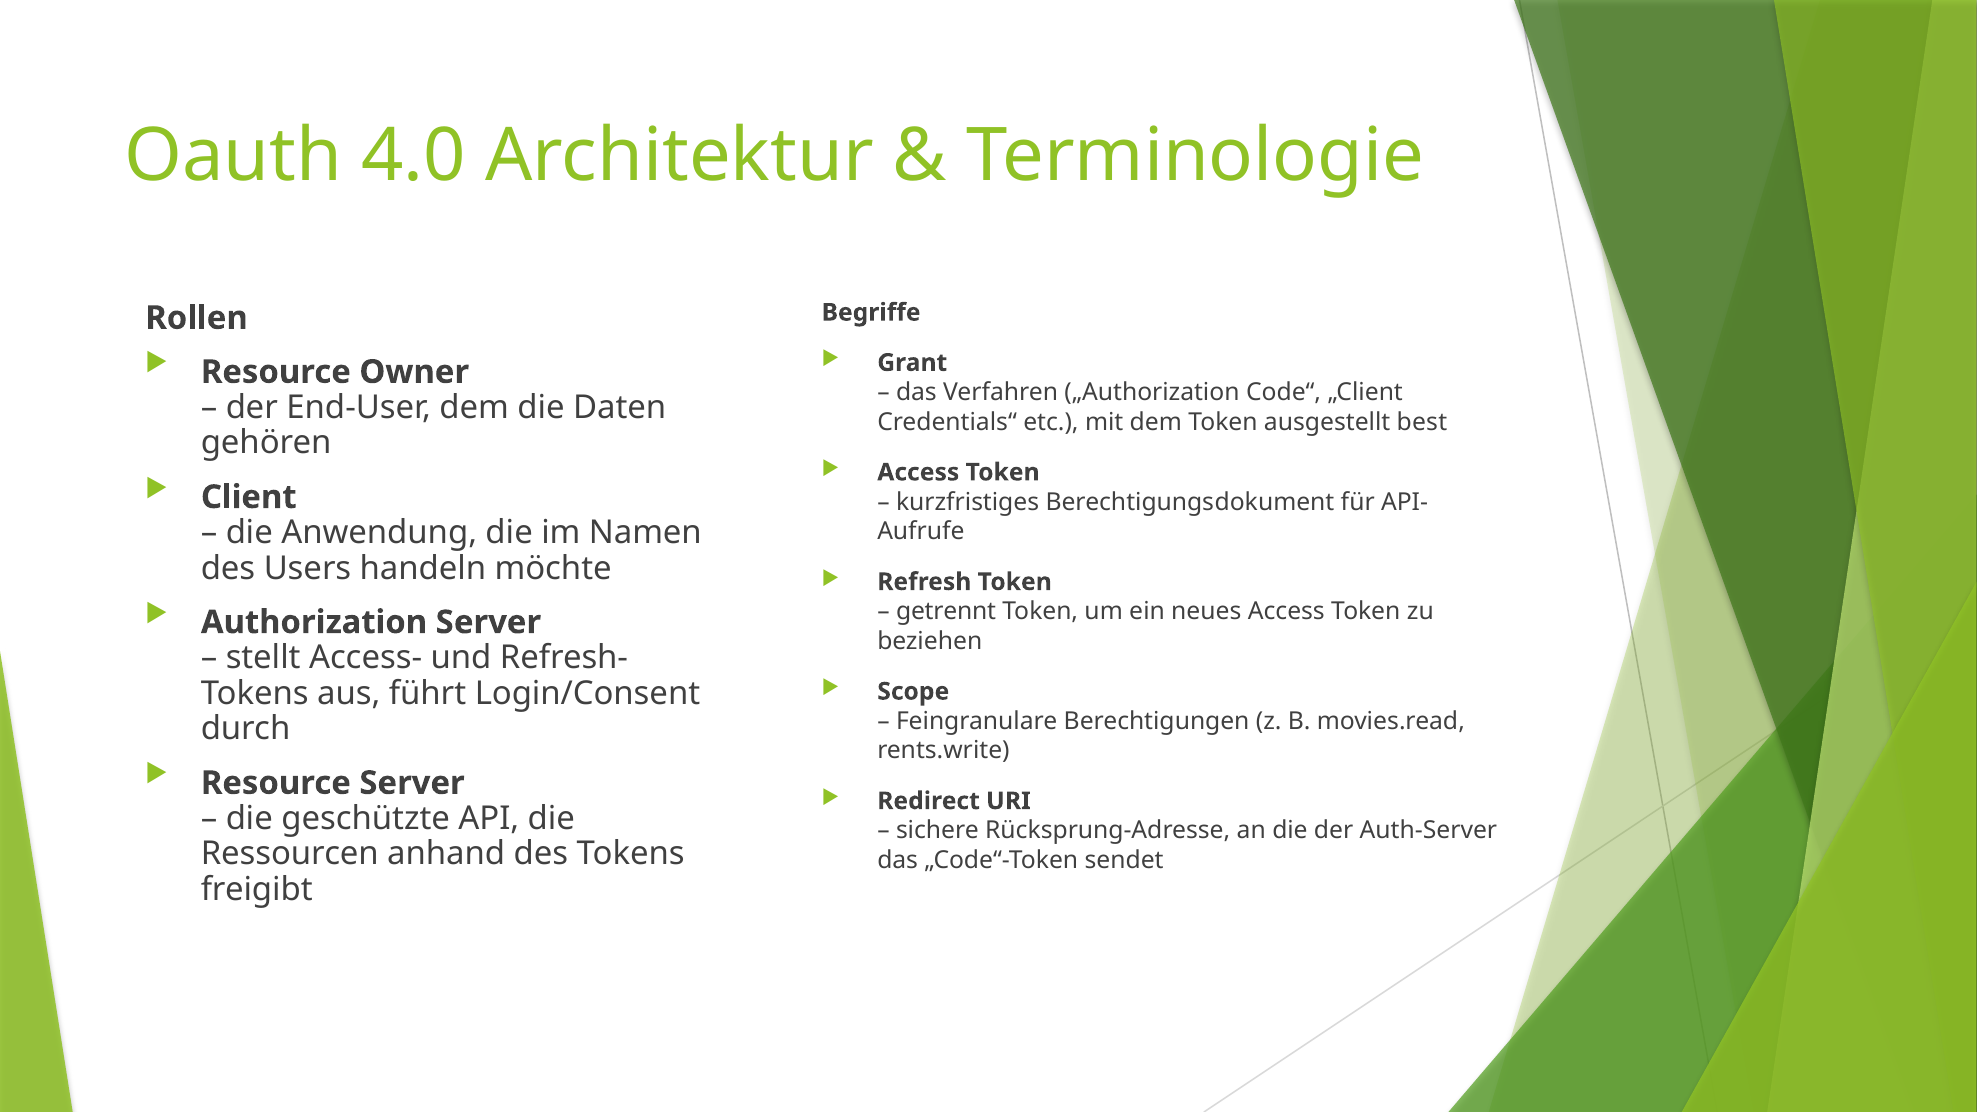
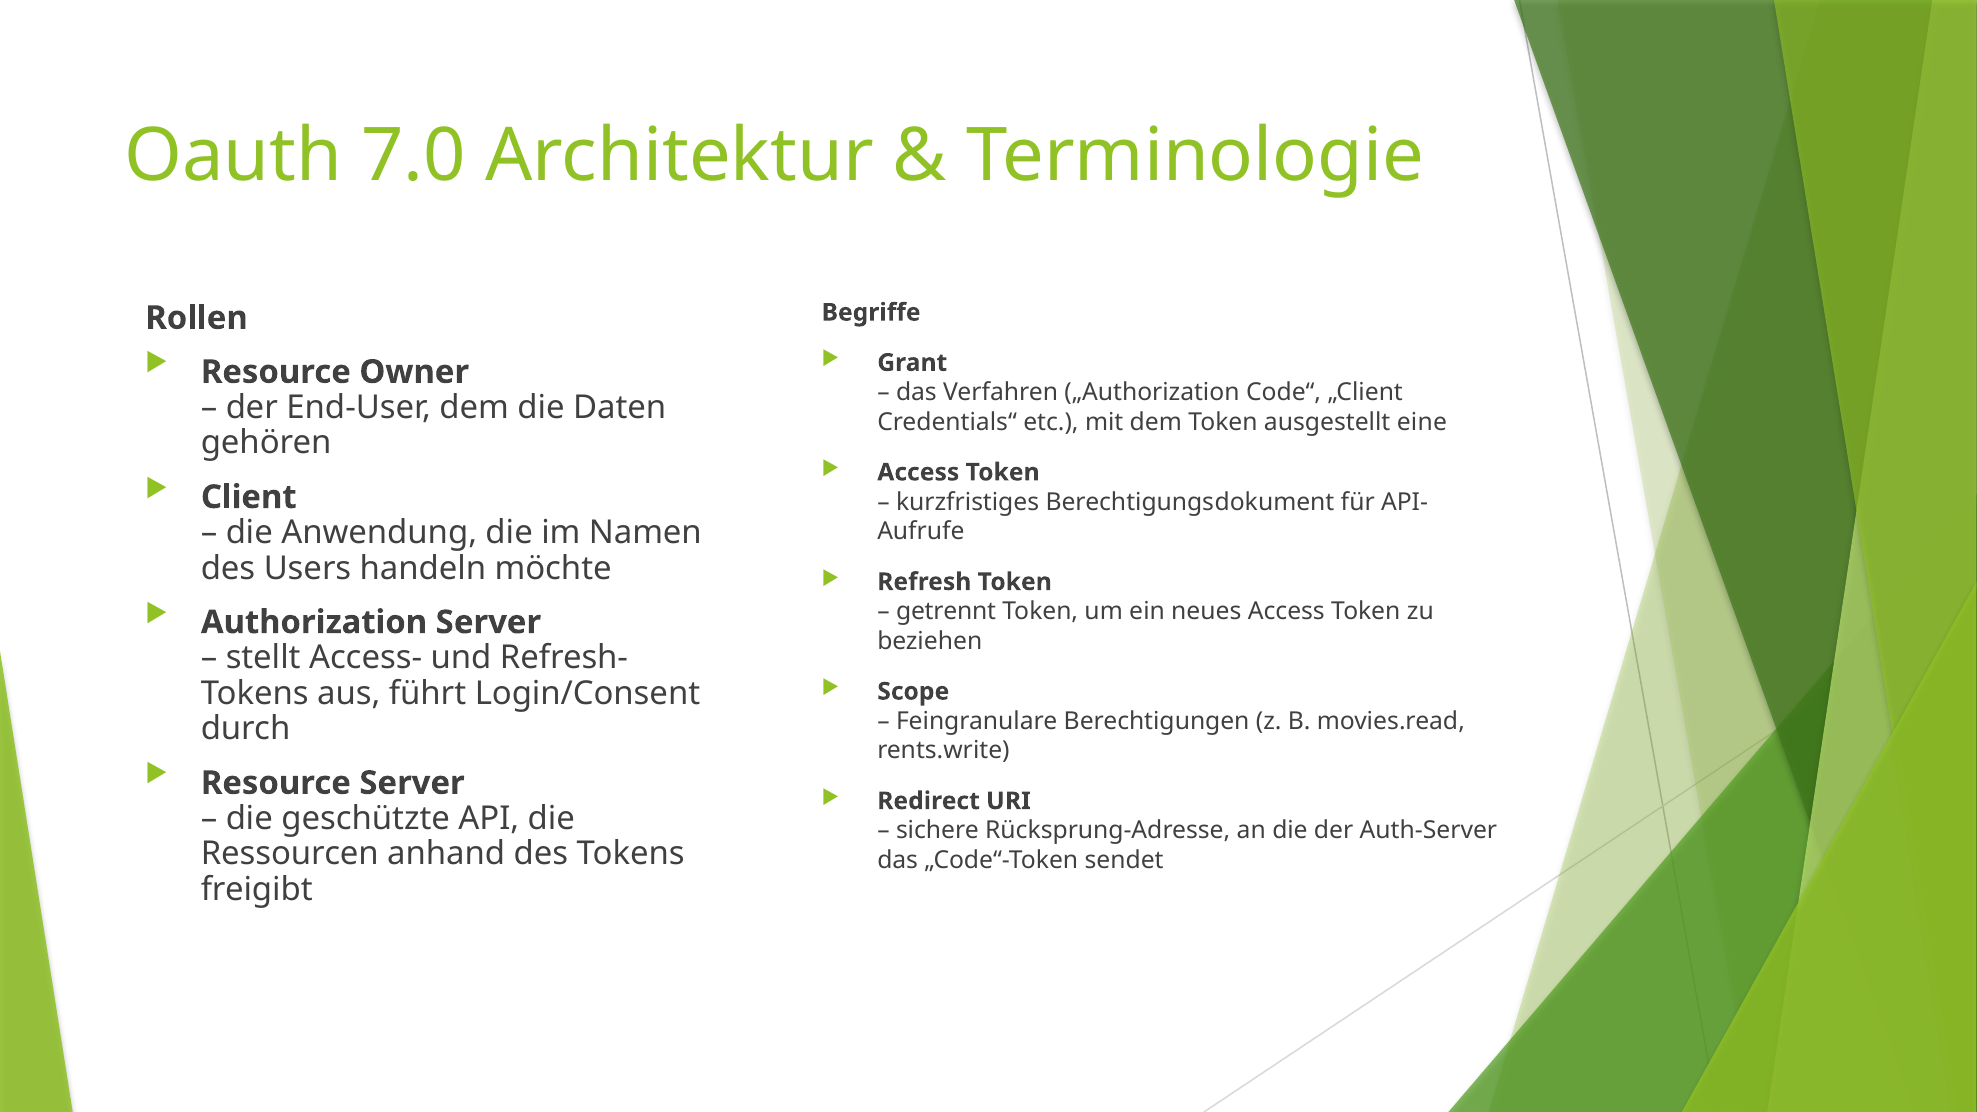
4.0: 4.0 -> 7.0 (414, 156)
best: best -> eine (1422, 422)
